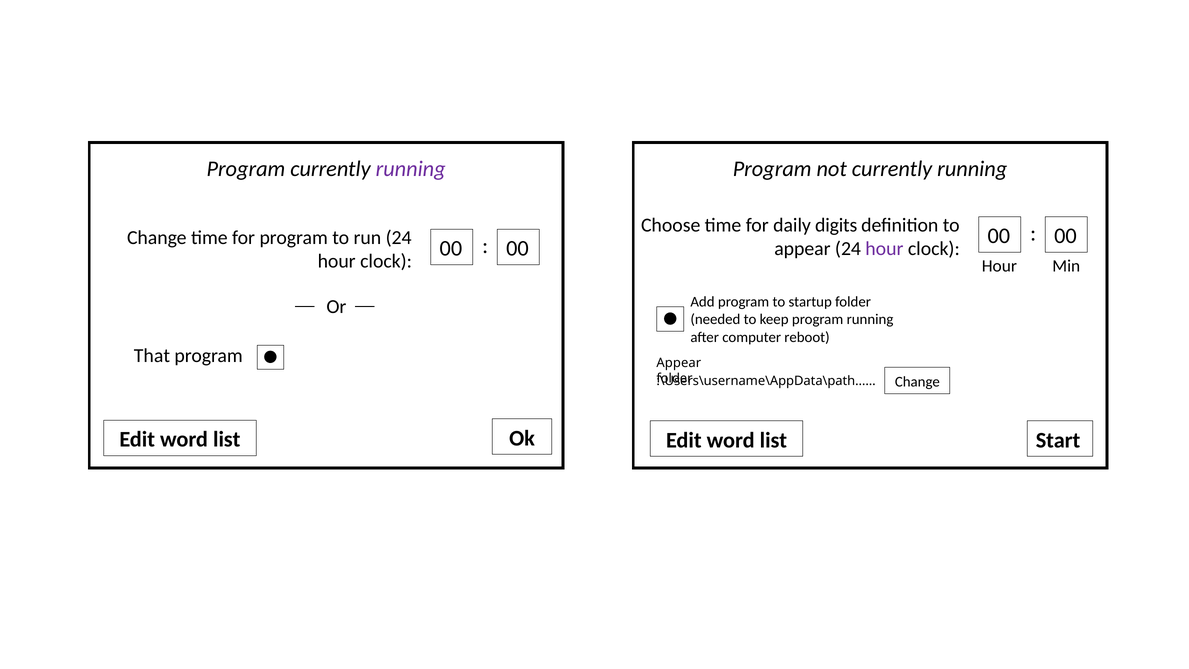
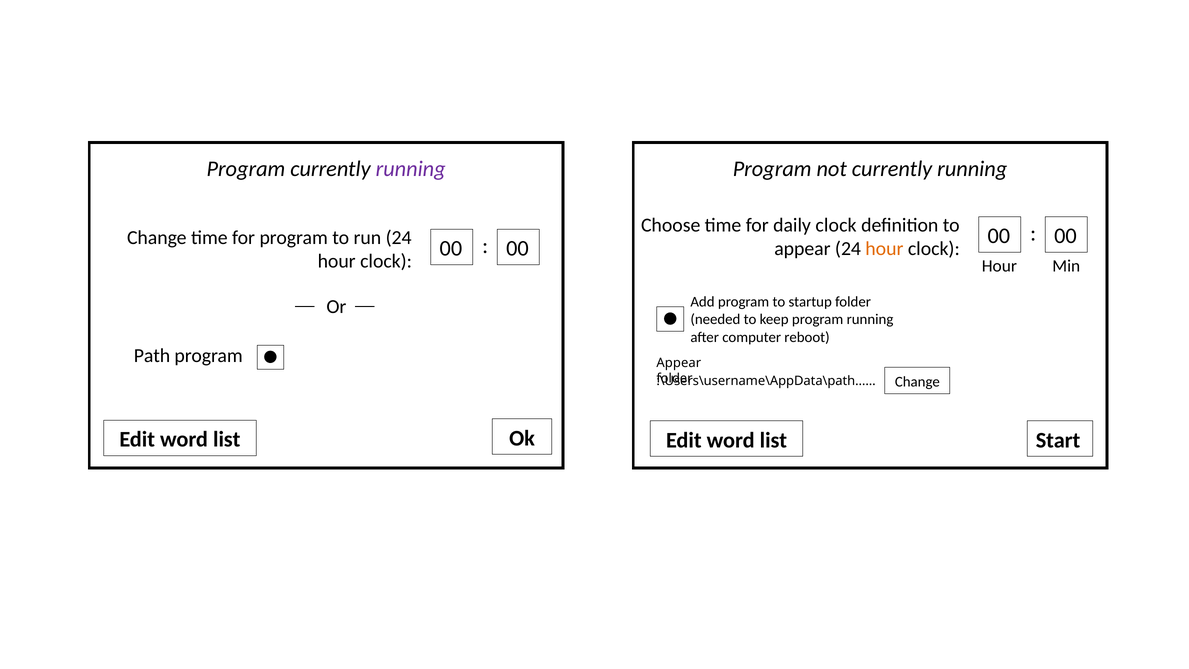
daily digits: digits -> clock (836, 225)
hour colour: purple -> orange (884, 249)
That: That -> Path (152, 356)
